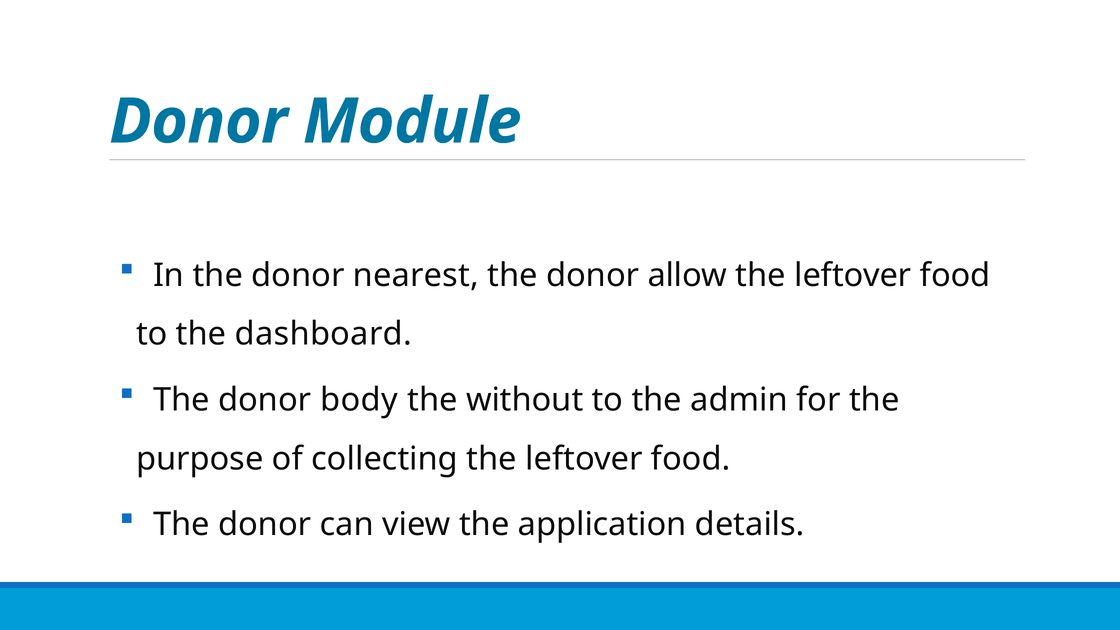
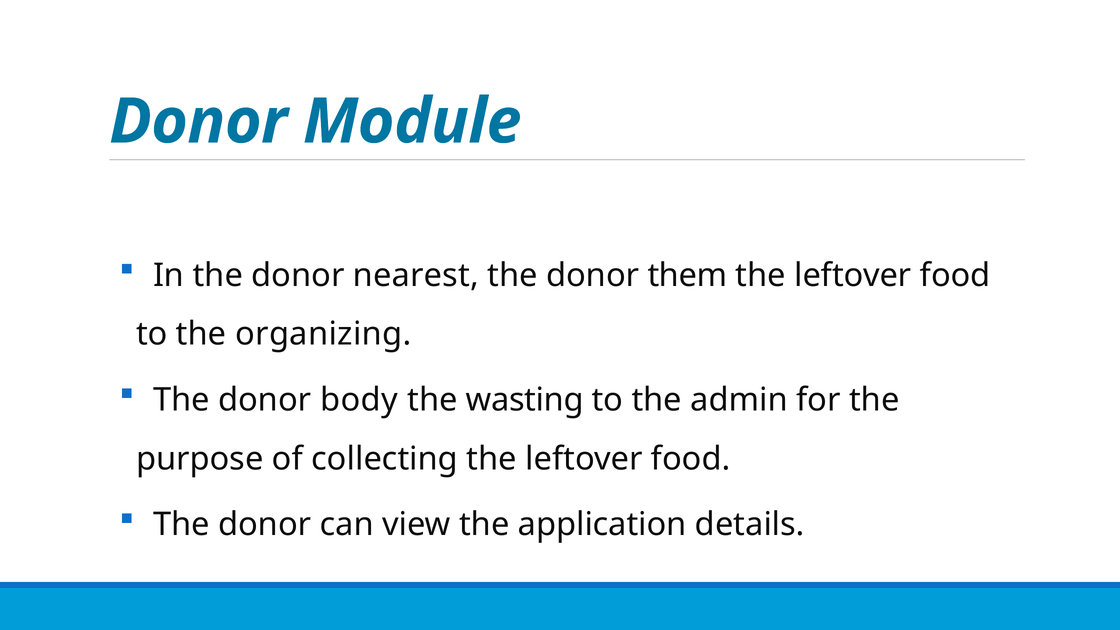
allow: allow -> them (688, 275)
dashboard: dashboard -> organizing (323, 334)
without: without -> wasting (525, 400)
